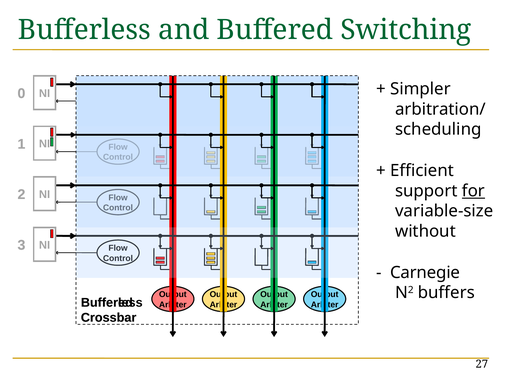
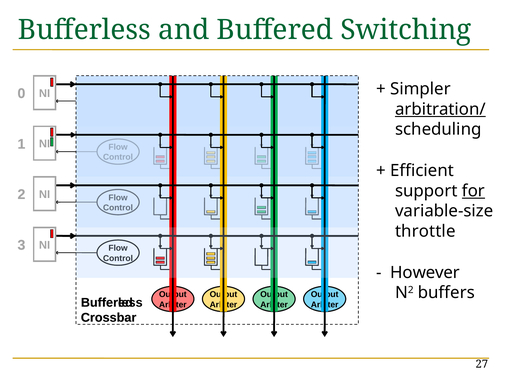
arbitration/ underline: none -> present (440, 109)
without: without -> throttle (425, 232)
Carnegie: Carnegie -> However (425, 273)
